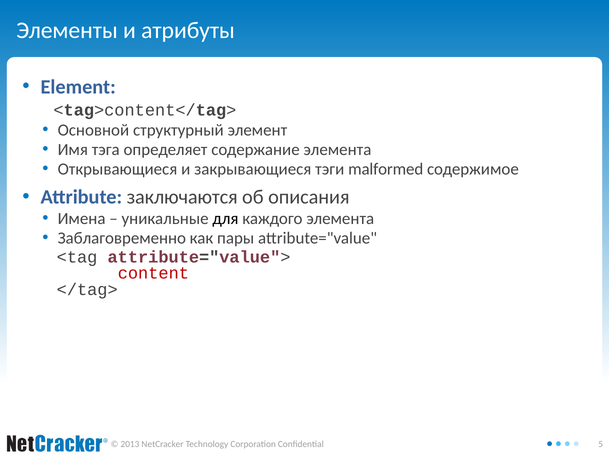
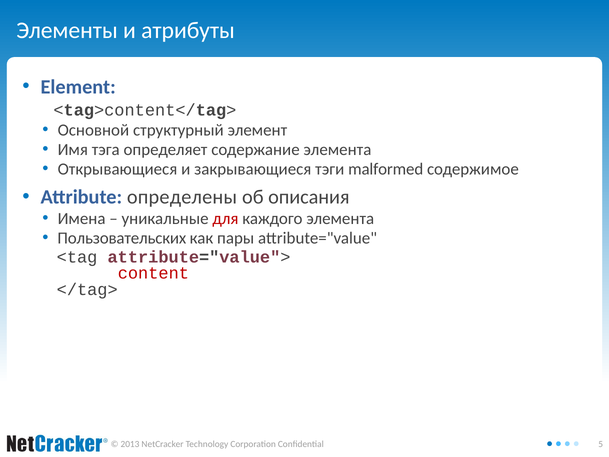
заключаются: заключаются -> определены (182, 197)
для colour: black -> red (225, 219)
Заблаговременно: Заблаговременно -> Пользовательских (122, 238)
